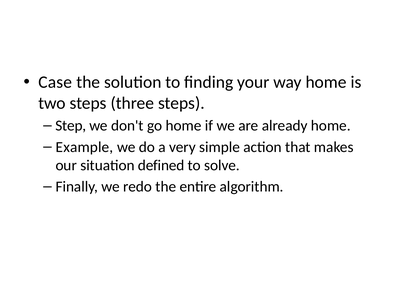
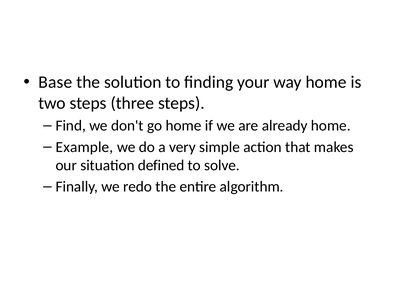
Case: Case -> Base (55, 82)
Step: Step -> Find (71, 126)
